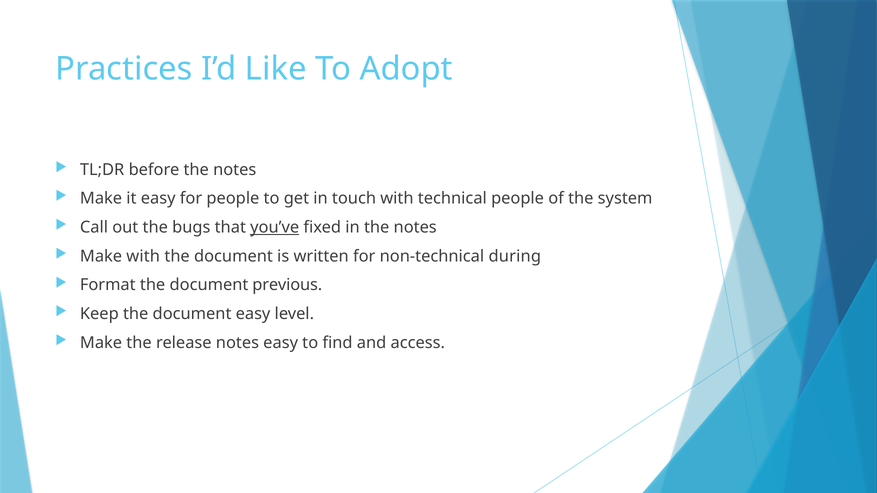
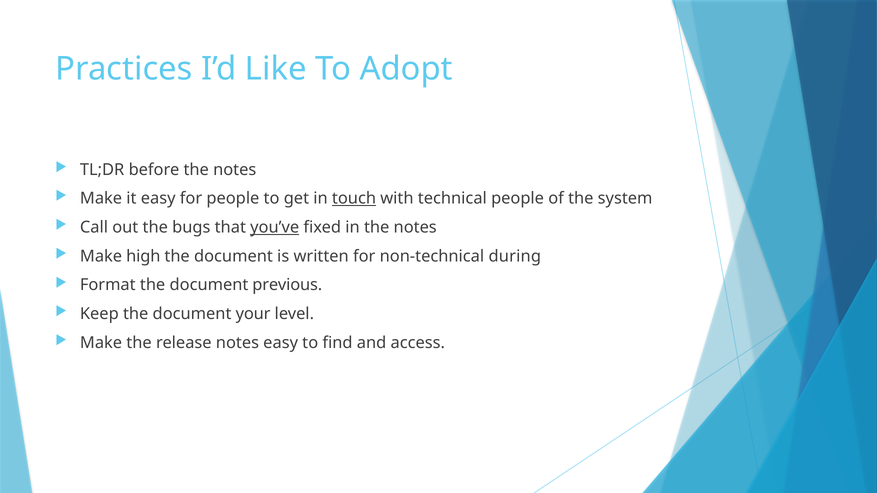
touch underline: none -> present (354, 199)
Make with: with -> high (143, 256)
document easy: easy -> your (253, 314)
